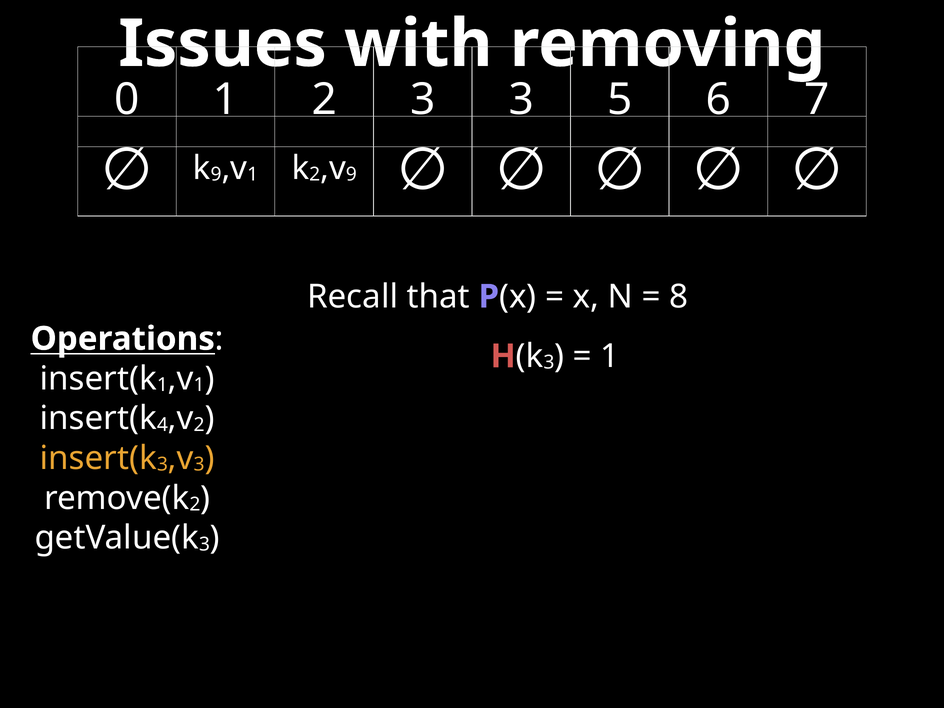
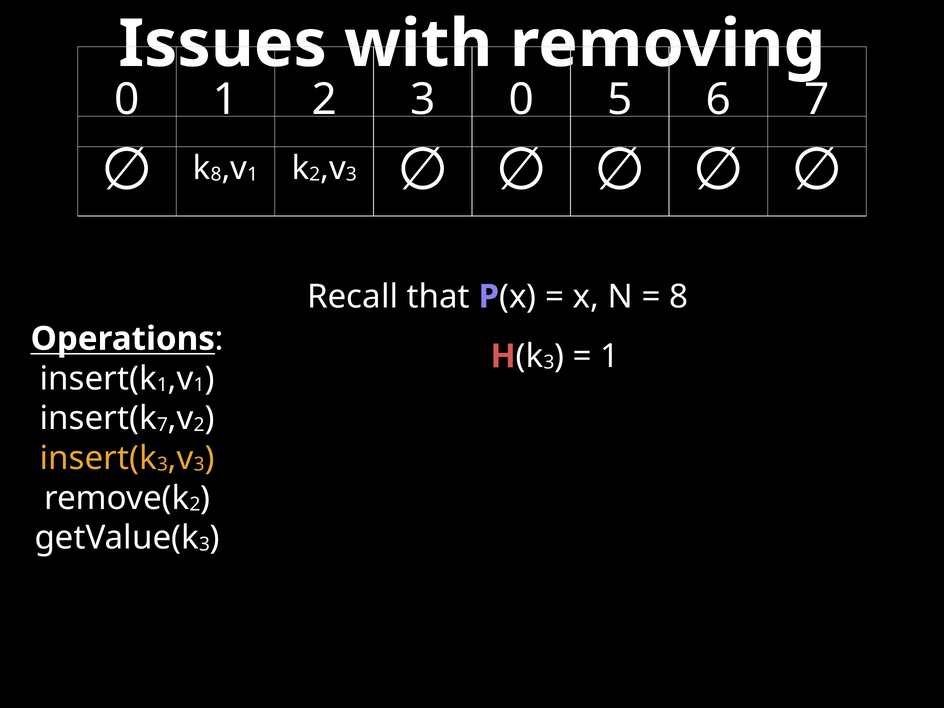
3 3: 3 -> 0 (521, 99)
9: 9 -> 8 (216, 174)
9: 9 -> 3 (351, 174)
4: 4 -> 7 (162, 425)
